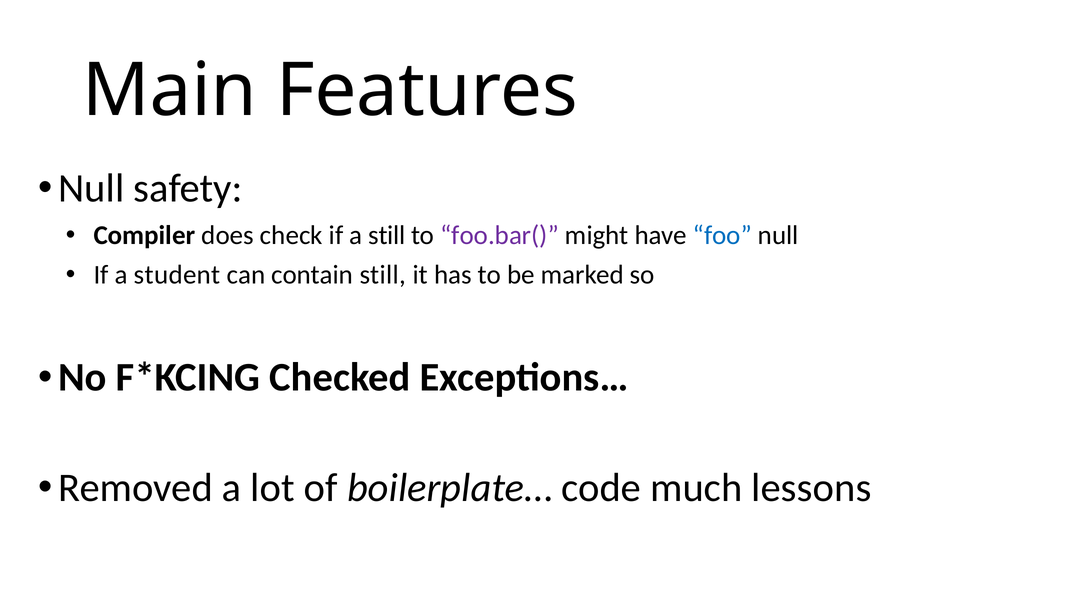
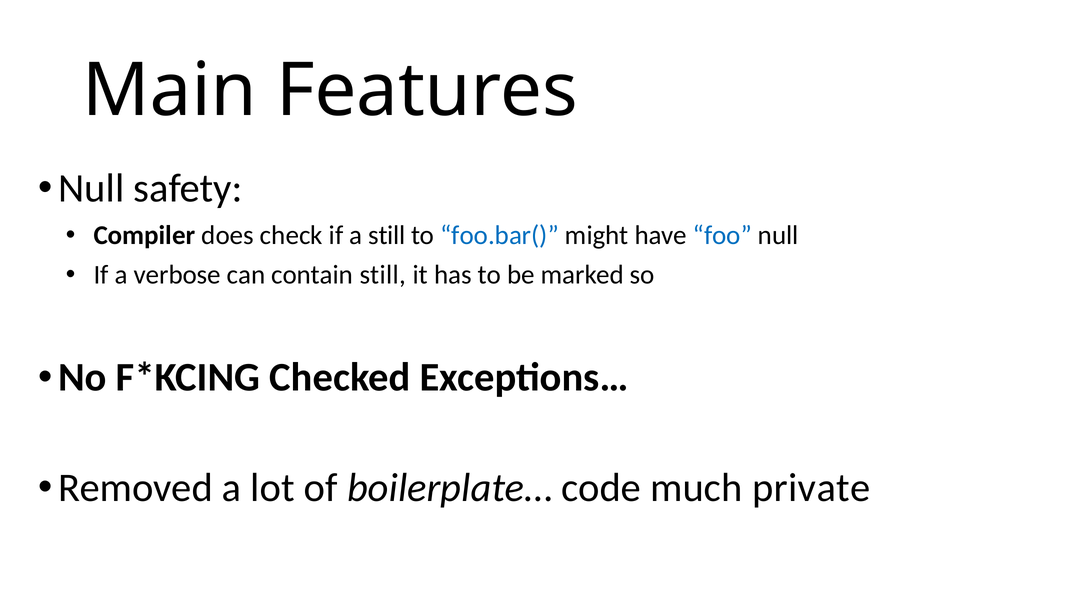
foo.bar( colour: purple -> blue (500, 235)
student: student -> verbose (177, 275)
lessons: lessons -> private (811, 488)
